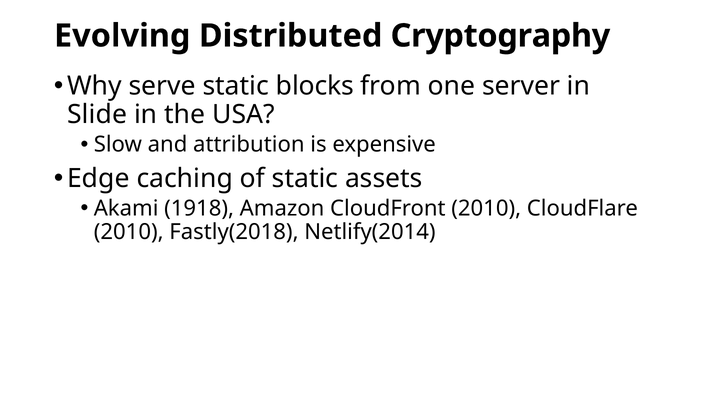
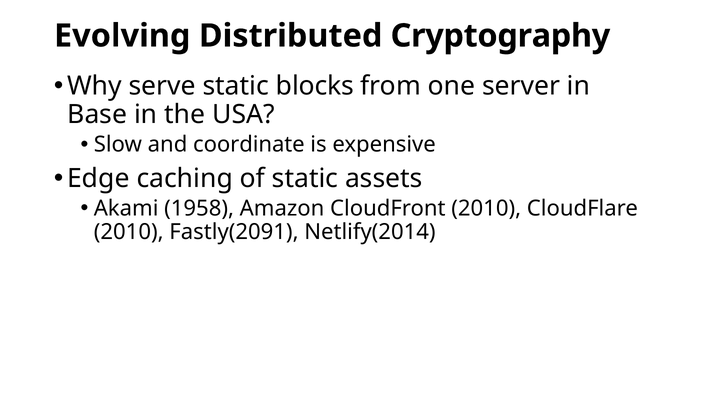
Slide: Slide -> Base (97, 115)
attribution: attribution -> coordinate (249, 145)
1918: 1918 -> 1958 (199, 208)
Fastly(2018: Fastly(2018 -> Fastly(2091 (234, 232)
